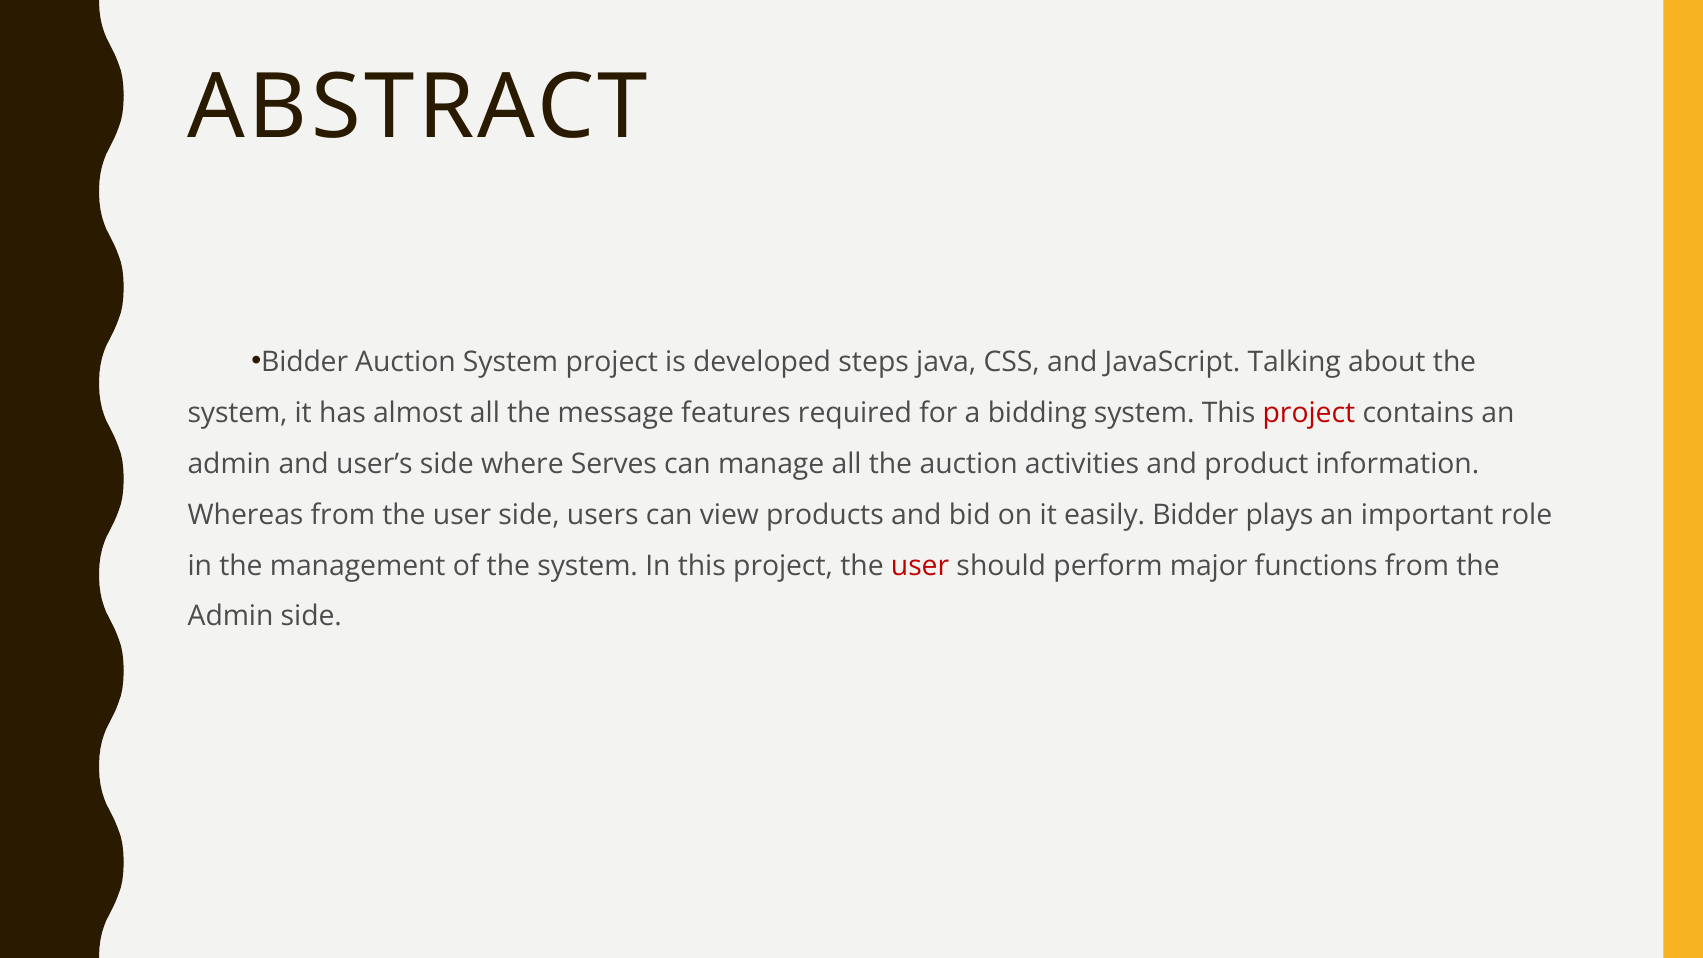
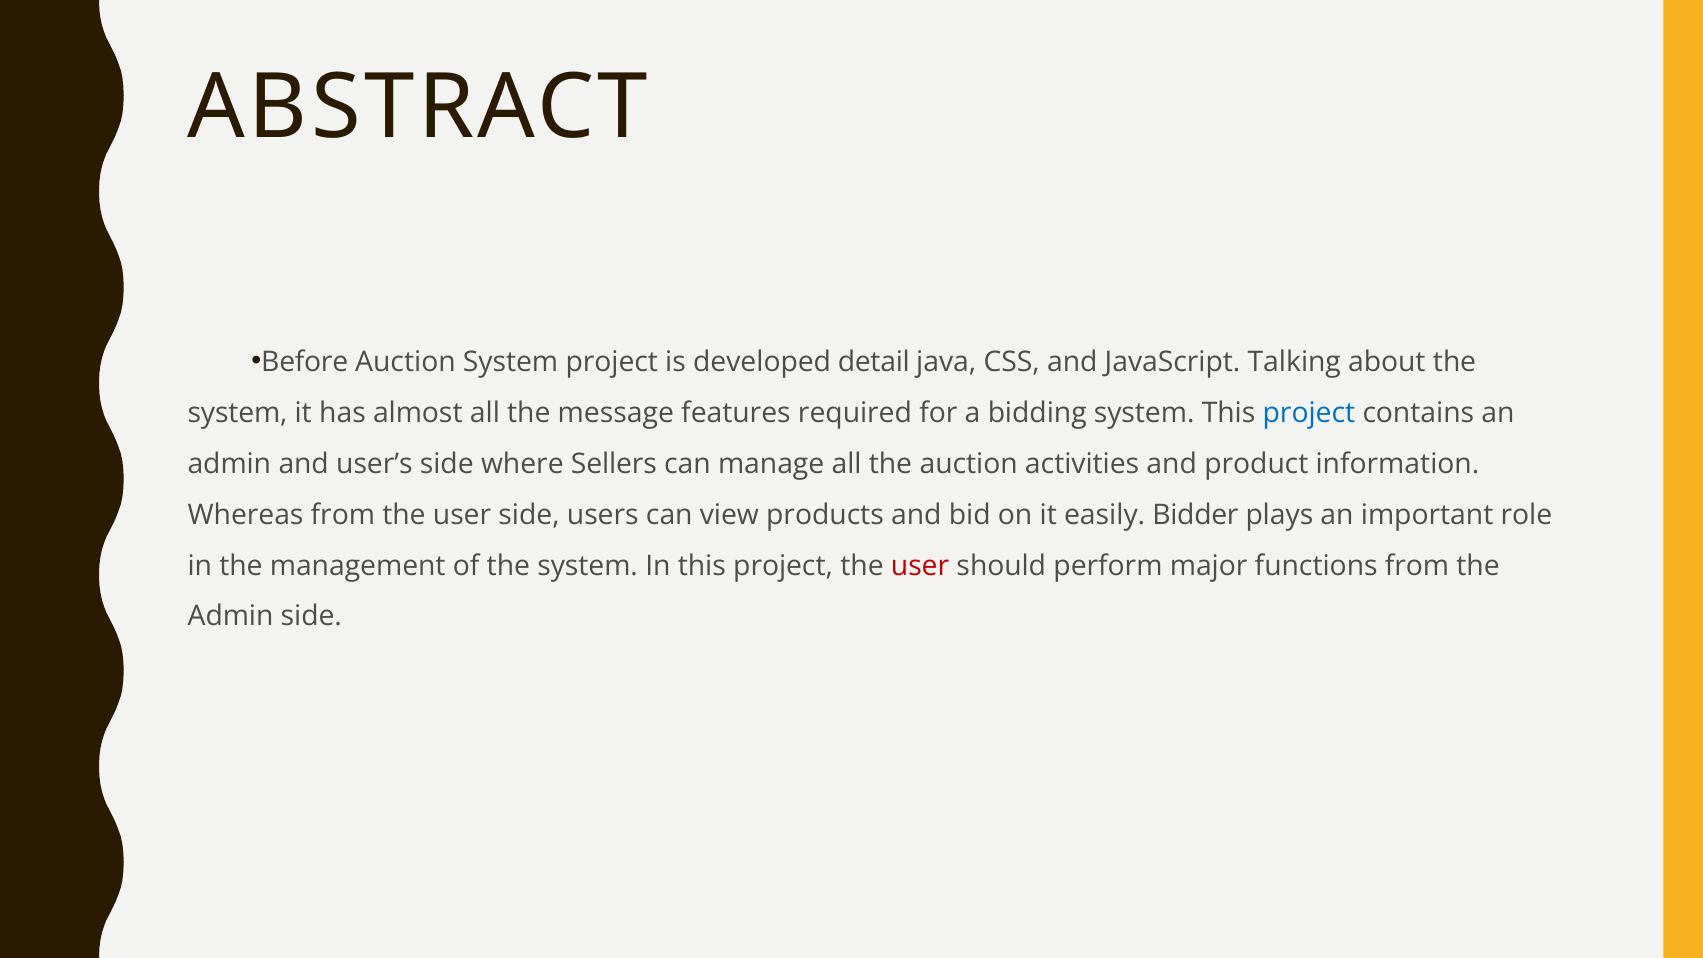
Bidder: Bidder -> Before (305, 362)
steps: steps -> detail (874, 362)
project colour: red -> blue (1309, 413)
Serves: Serves -> Sellers (614, 464)
